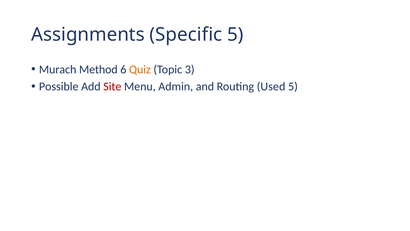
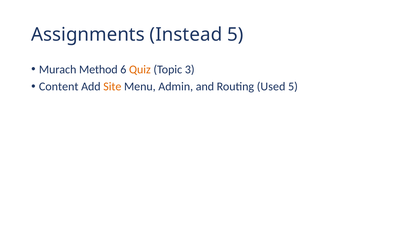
Specific: Specific -> Instead (186, 34)
Possible: Possible -> Content (59, 86)
Site colour: red -> orange (112, 86)
